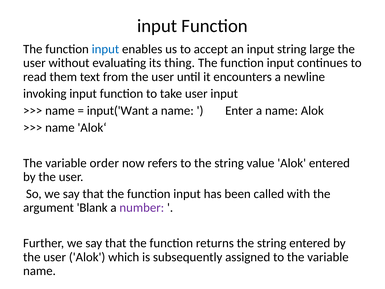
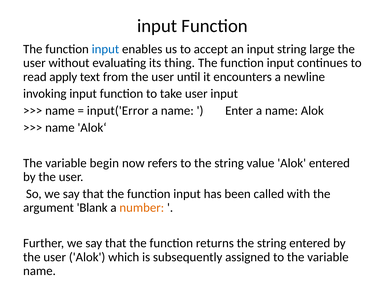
them: them -> apply (63, 77)
input('Want: input('Want -> input('Error (118, 111)
order: order -> begin (104, 163)
number colour: purple -> orange (142, 208)
